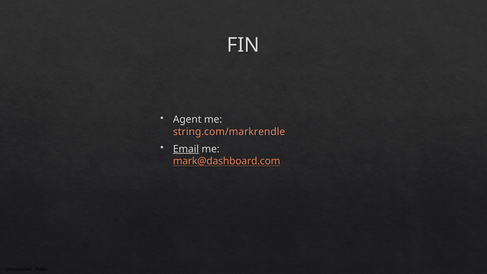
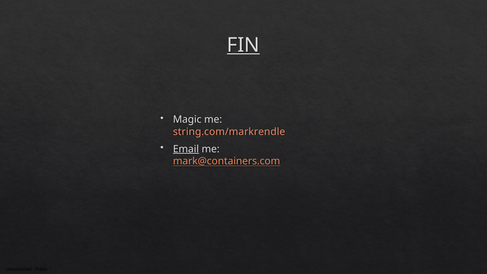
FIN underline: none -> present (243, 45)
Agent: Agent -> Magic (187, 120)
mark@dashboard.com: mark@dashboard.com -> mark@containers.com (227, 161)
